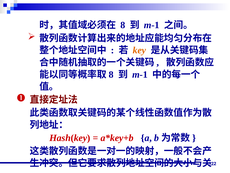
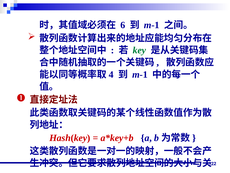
8: 8 -> 6 (123, 25)
key colour: orange -> green (139, 50)
8: 8 -> 4 (111, 74)
